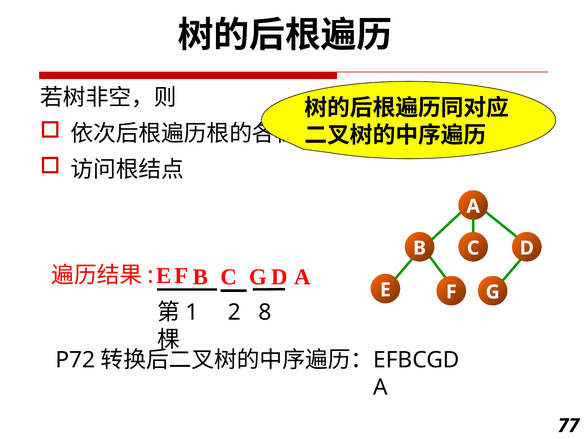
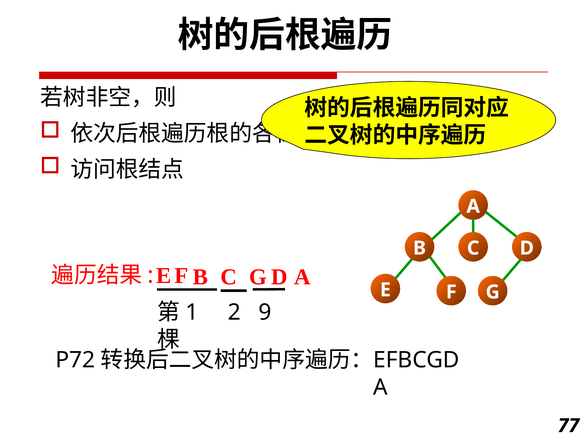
8: 8 -> 9 (265, 312)
